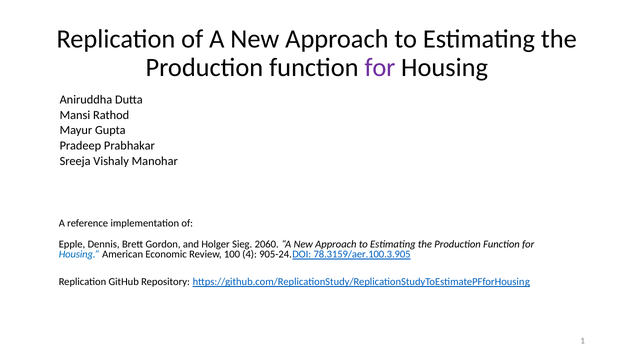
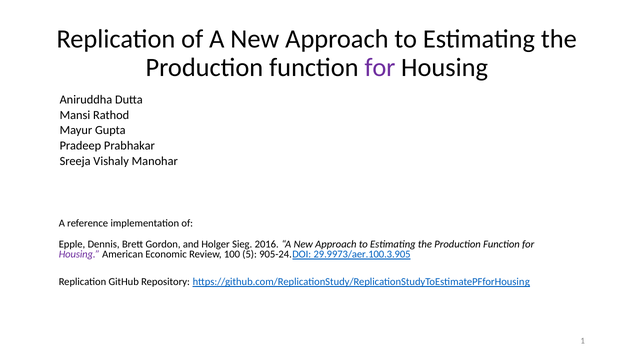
2060: 2060 -> 2016 (267, 244)
Housing colour: blue -> purple (79, 254)
4: 4 -> 5 (250, 254)
78.3159/aer.100.3.905: 78.3159/aer.100.3.905 -> 29.9973/aer.100.3.905 (362, 254)
